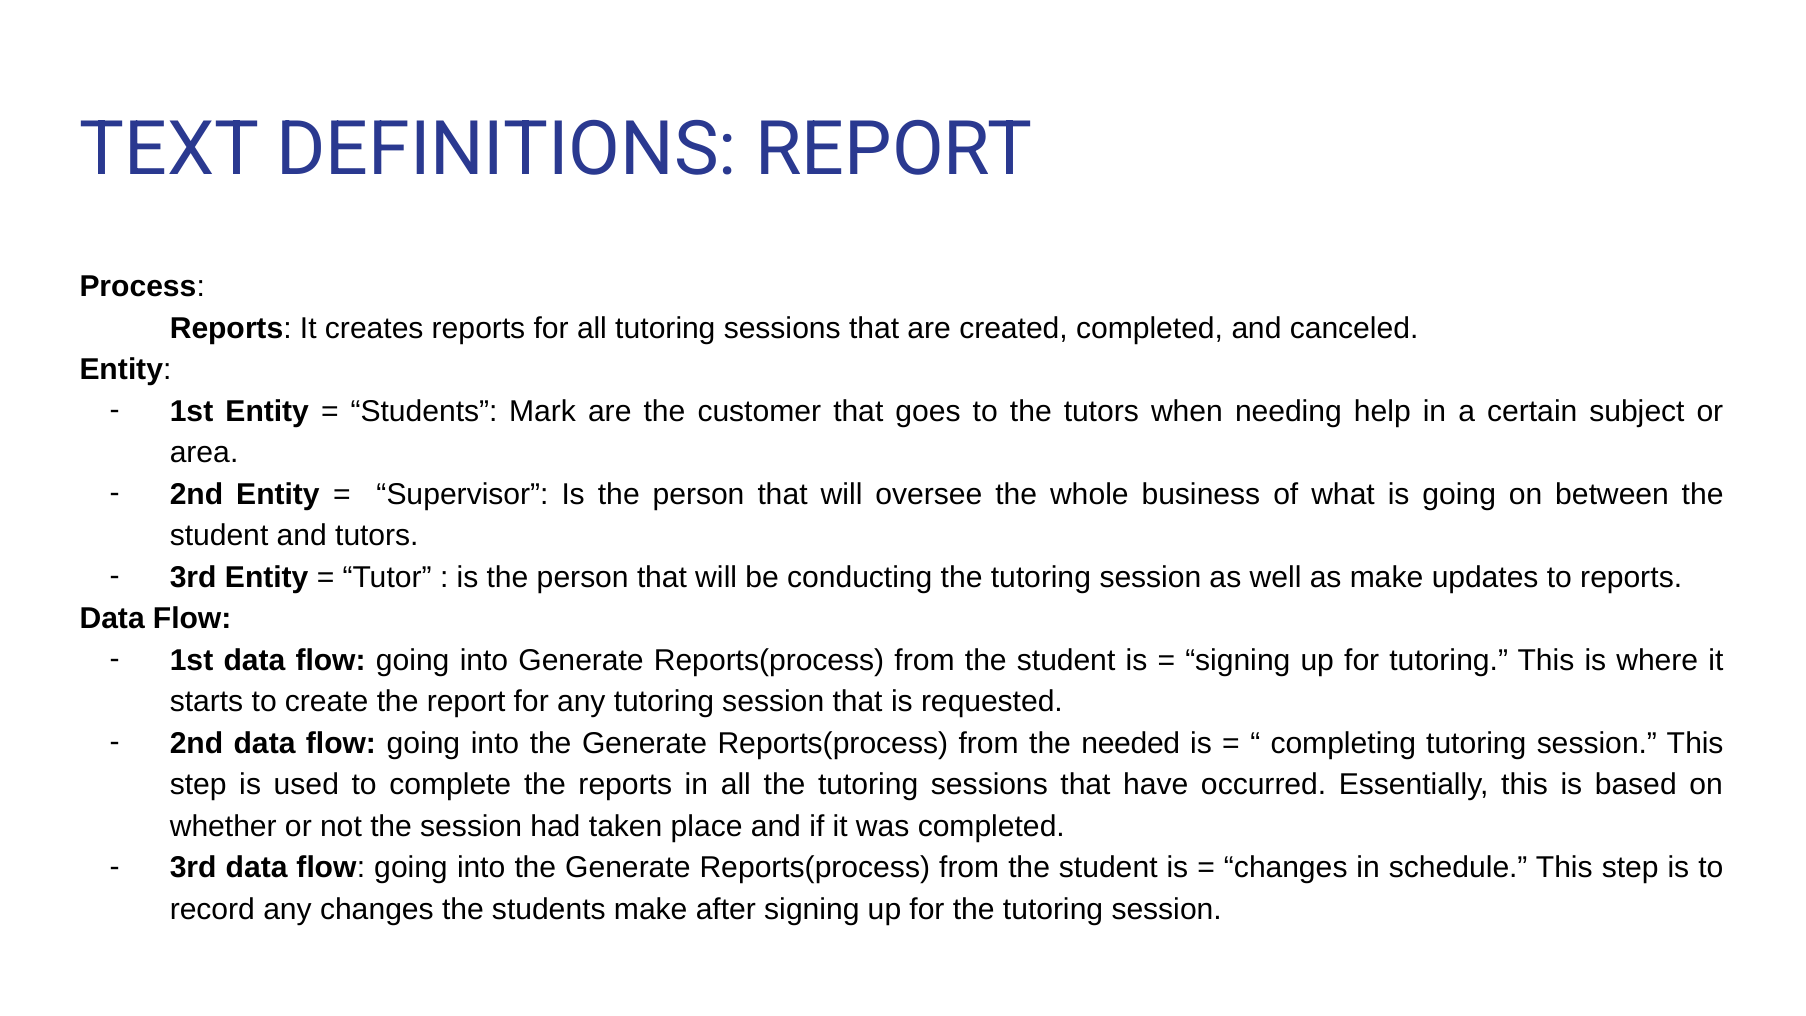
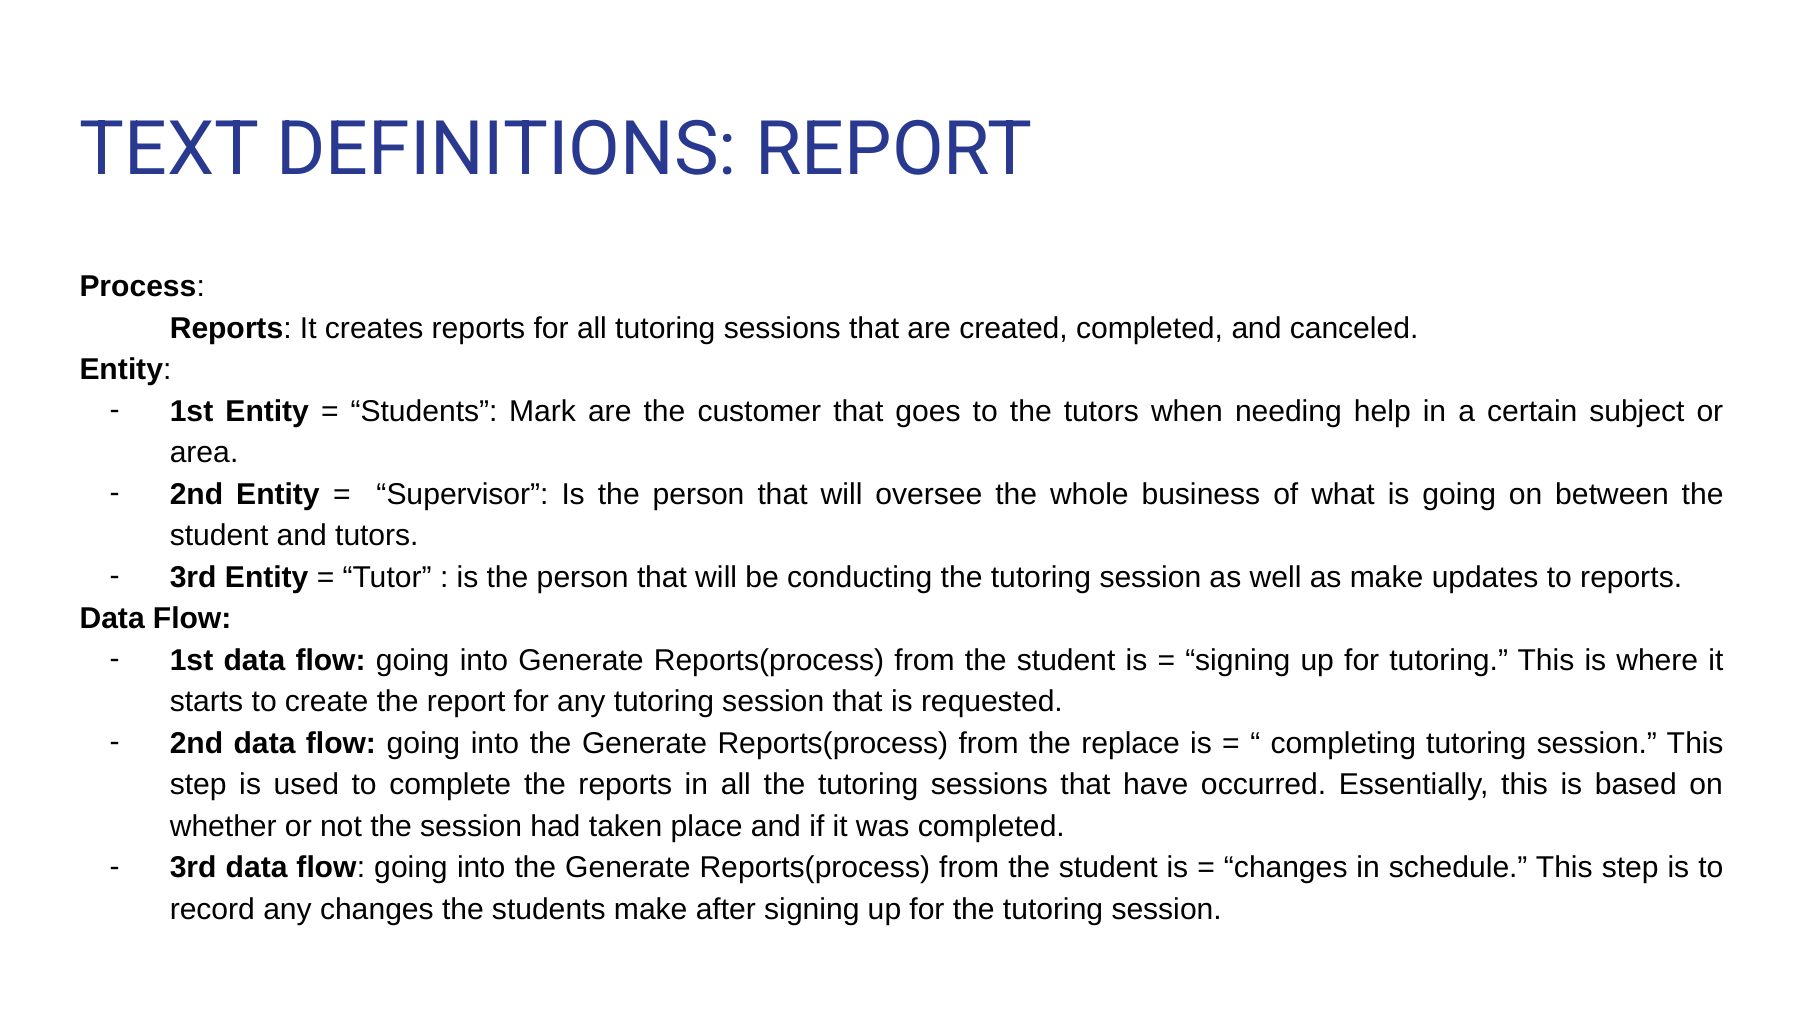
needed: needed -> replace (1131, 743)
